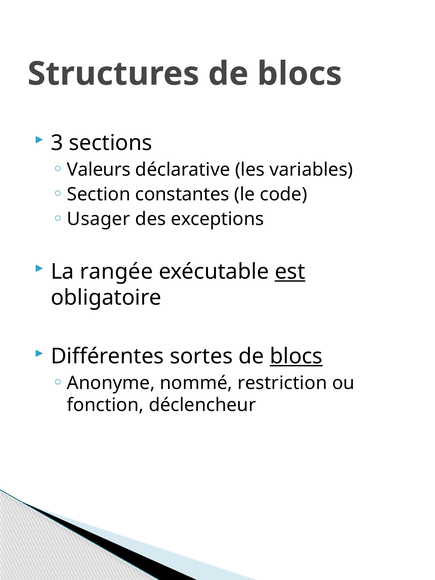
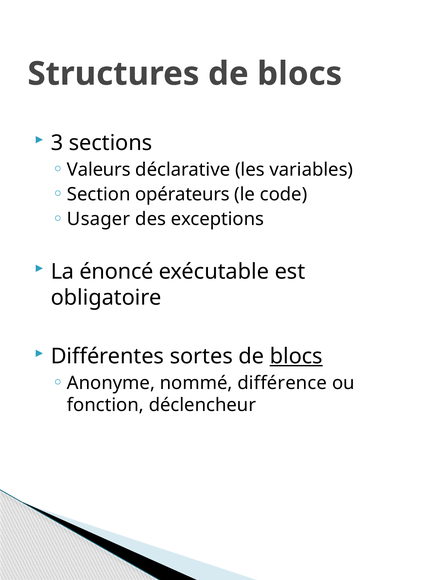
constantes: constantes -> opérateurs (182, 194)
rangée: rangée -> énoncé (117, 272)
est underline: present -> none (290, 272)
restriction: restriction -> différence (282, 383)
